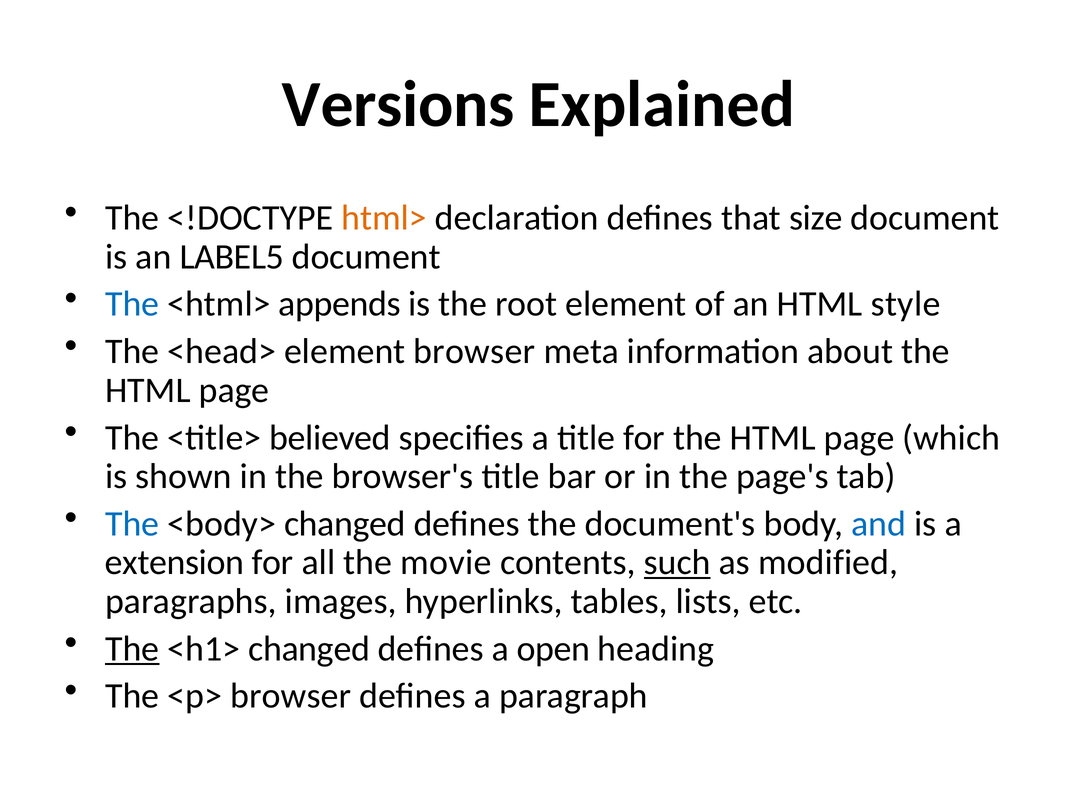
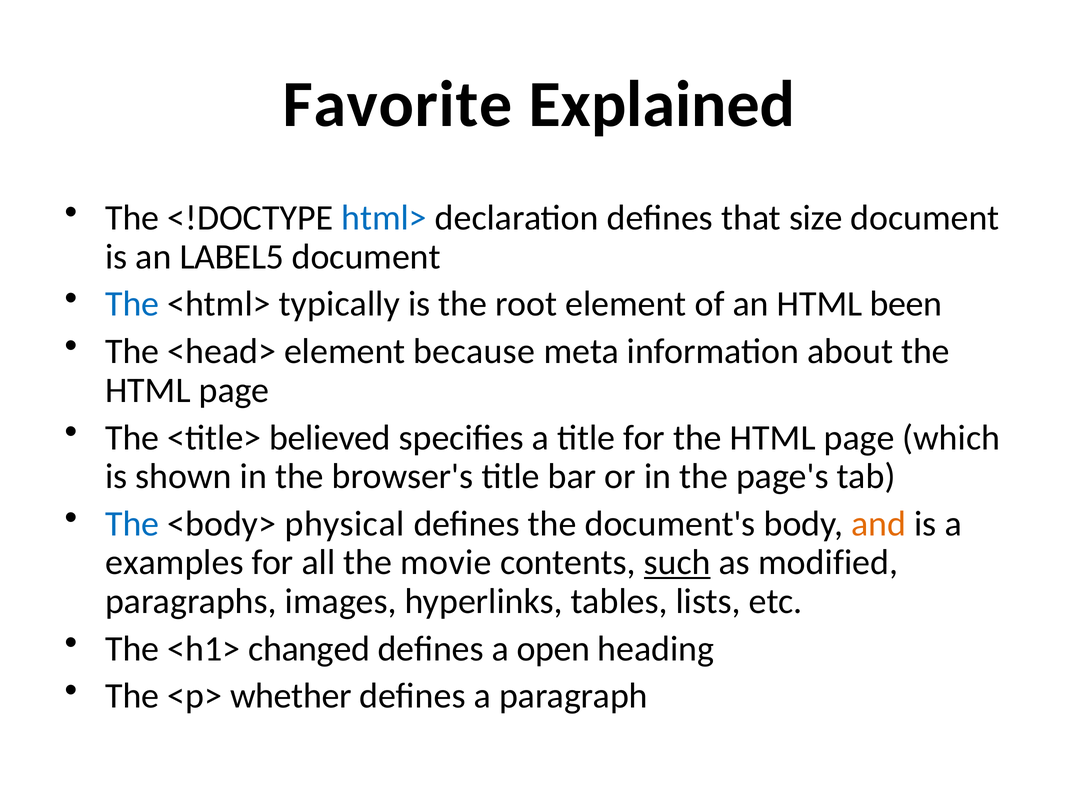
Versions: Versions -> Favorite (398, 104)
html> colour: orange -> blue (384, 218)
appends: appends -> typically (339, 304)
style: style -> been (906, 304)
element browser: browser -> because (474, 352)
<body> changed: changed -> physical (345, 524)
and colour: blue -> orange (879, 524)
extension: extension -> examples (174, 563)
The underline: present -> none (132, 649)
<p> browser: browser -> whether (291, 697)
